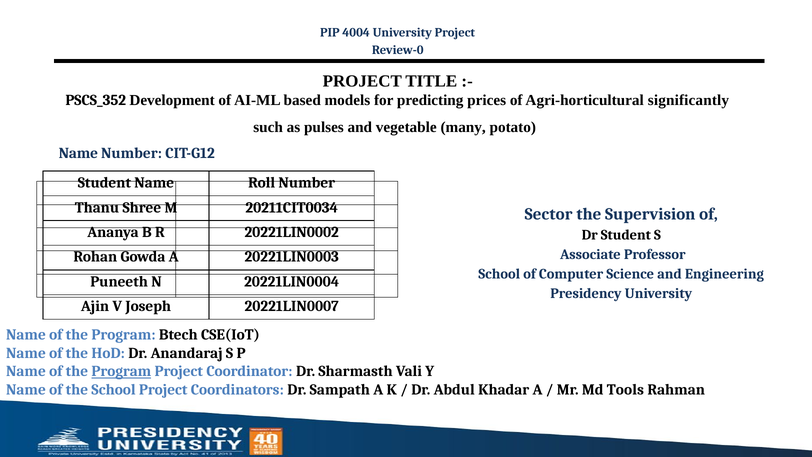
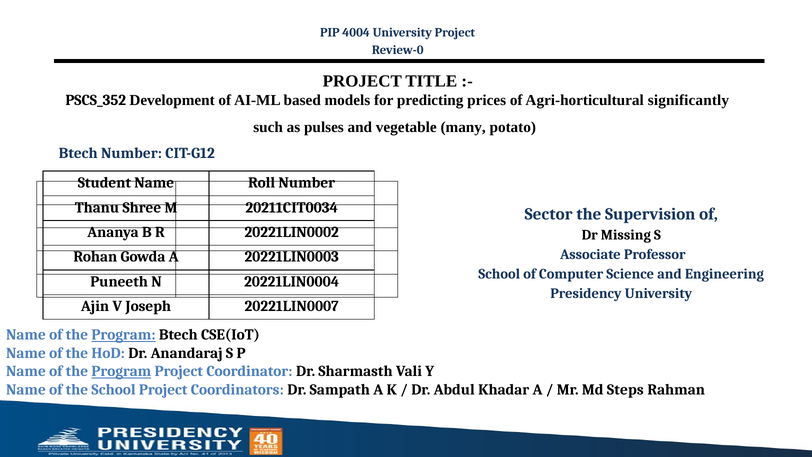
Name: Name -> Btech (78, 153)
Dr Student: Student -> Missing (626, 235)
Program underline: none -> present (124, 335)
Tools: Tools -> Steps (625, 389)
